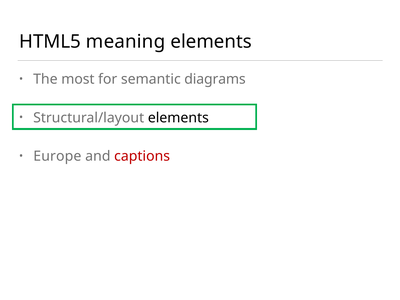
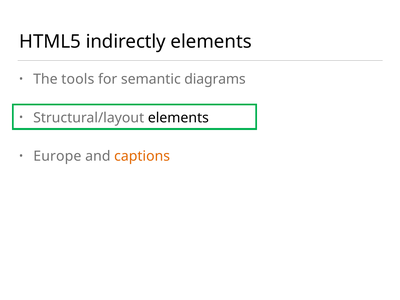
meaning: meaning -> indirectly (126, 42)
most: most -> tools (78, 79)
captions colour: red -> orange (142, 156)
